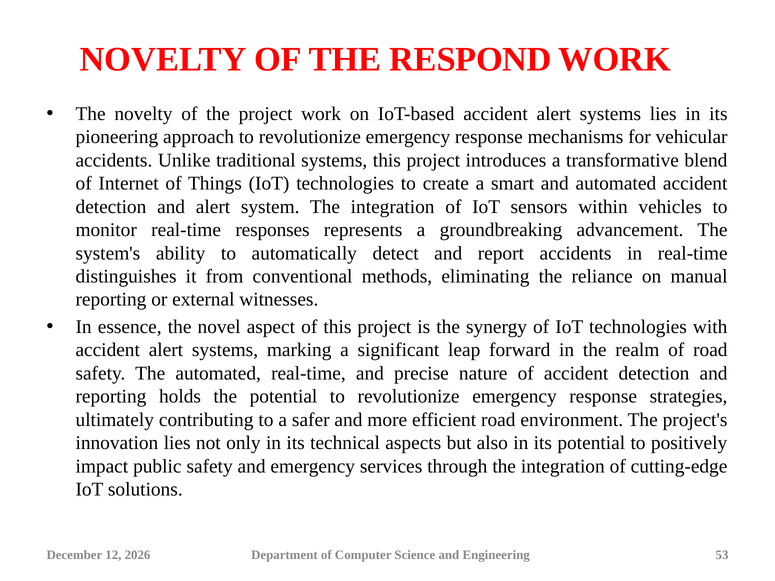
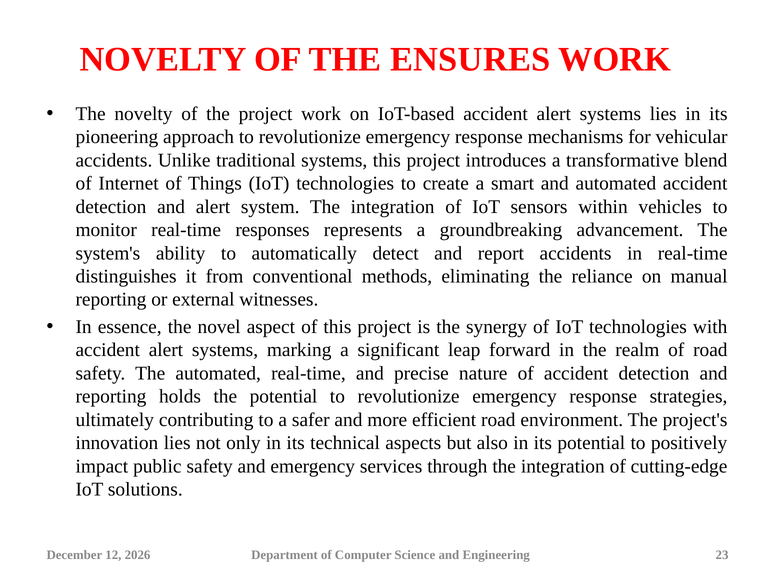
RESPOND: RESPOND -> ENSURES (470, 59)
53: 53 -> 23 (722, 555)
